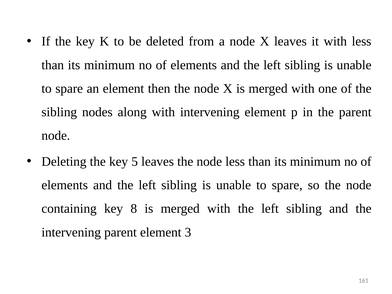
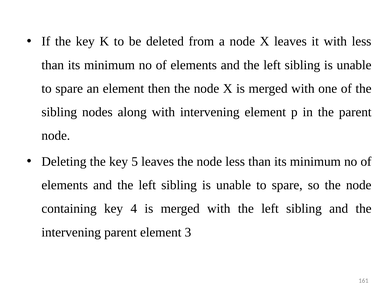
8: 8 -> 4 (134, 209)
